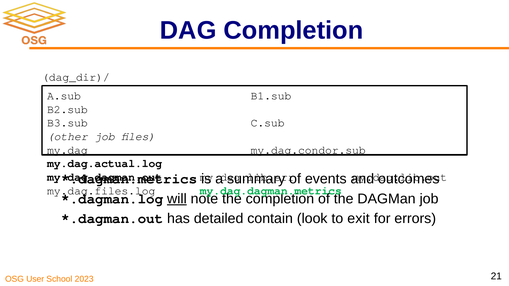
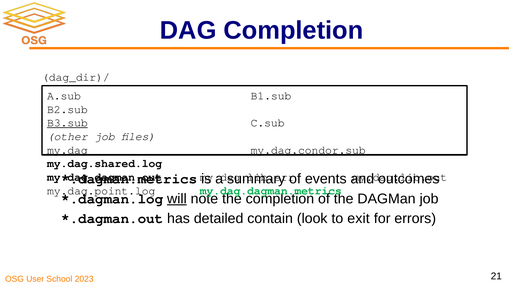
B3.sub underline: none -> present (67, 123)
my.dag.actual.log: my.dag.actual.log -> my.dag.shared.log (105, 164)
my.dag.files.log: my.dag.files.log -> my.dag.point.log (101, 191)
